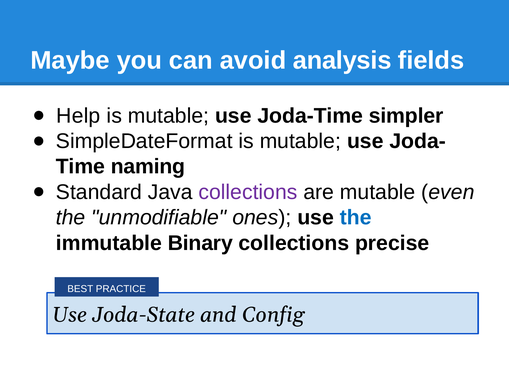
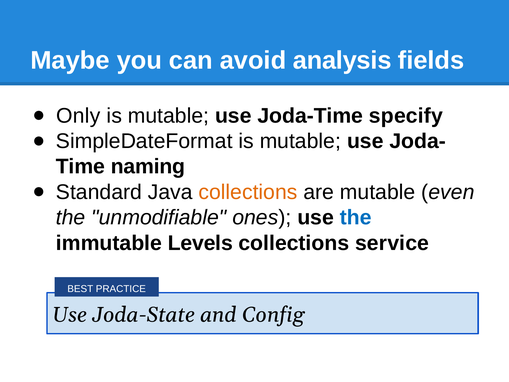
Help: Help -> Only (78, 116)
simpler: simpler -> specify (406, 116)
collections colour: purple -> orange (248, 192)
Binary: Binary -> Levels (200, 243)
precise: precise -> service (392, 243)
